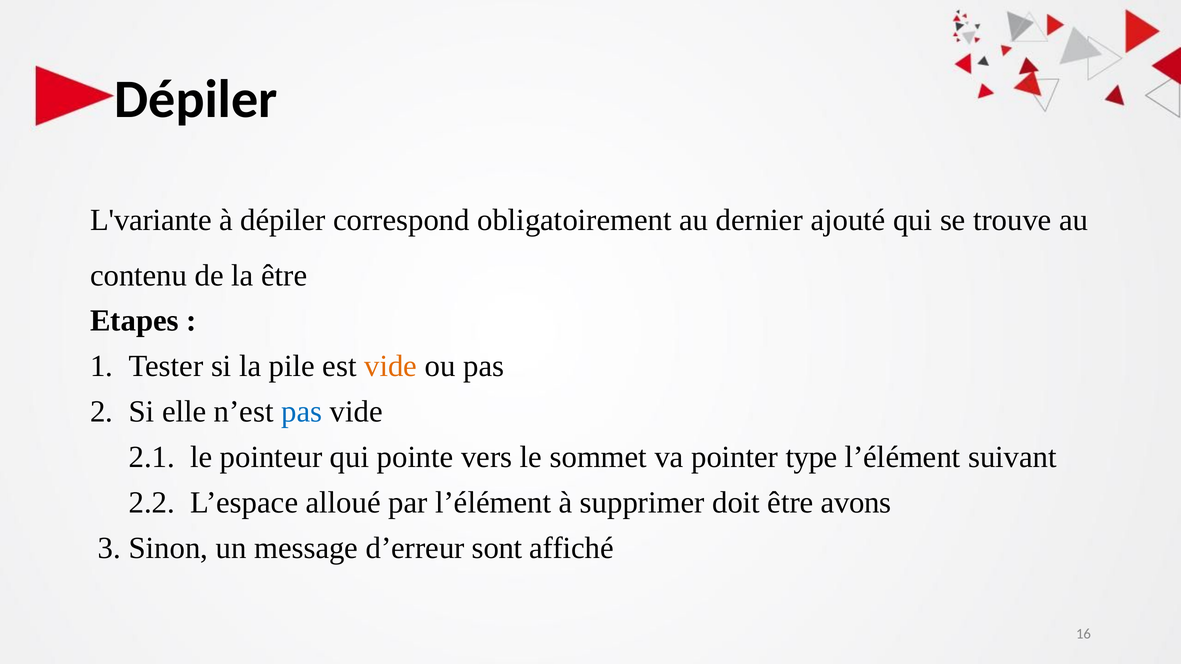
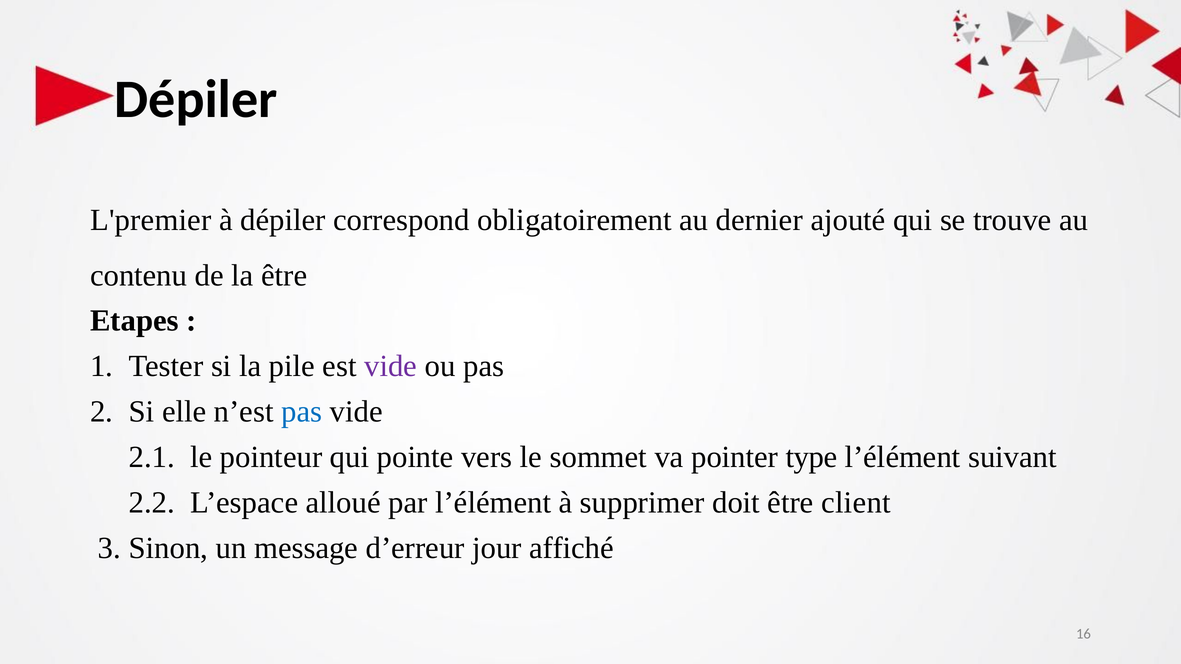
L'variante: L'variante -> L'premier (151, 220)
vide colour: orange -> purple (391, 366)
avons: avons -> client (856, 503)
sont: sont -> jour (497, 548)
